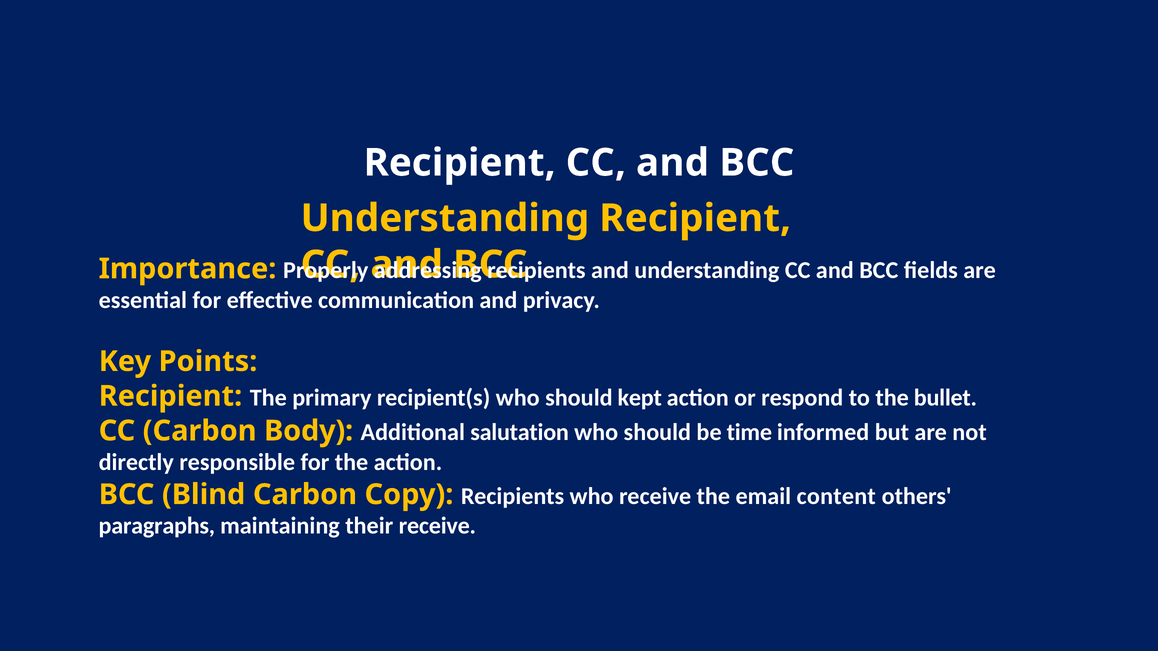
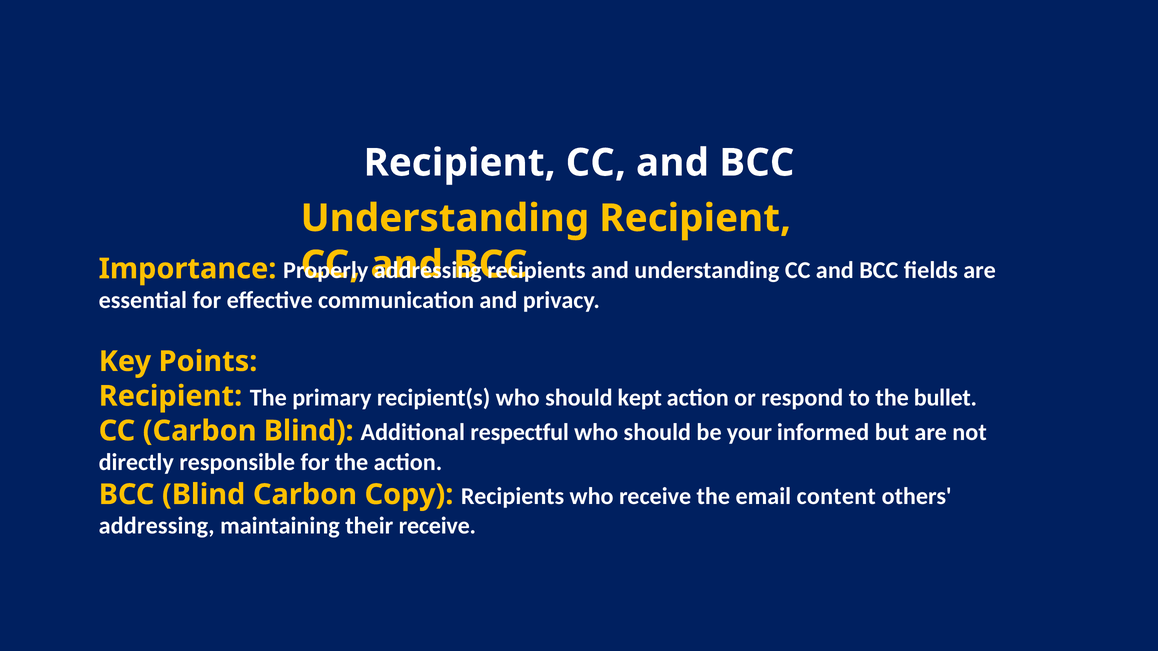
Carbon Body: Body -> Blind (309, 431)
salutation: salutation -> respectful (520, 433)
time: time -> your (749, 433)
paragraphs: paragraphs -> addressing (157, 526)
